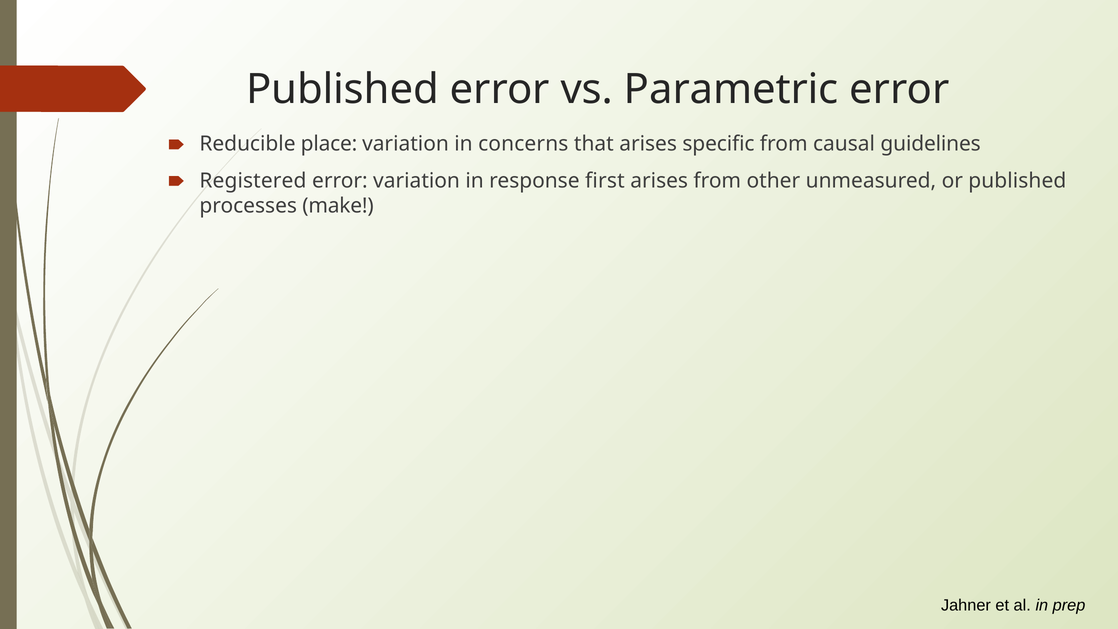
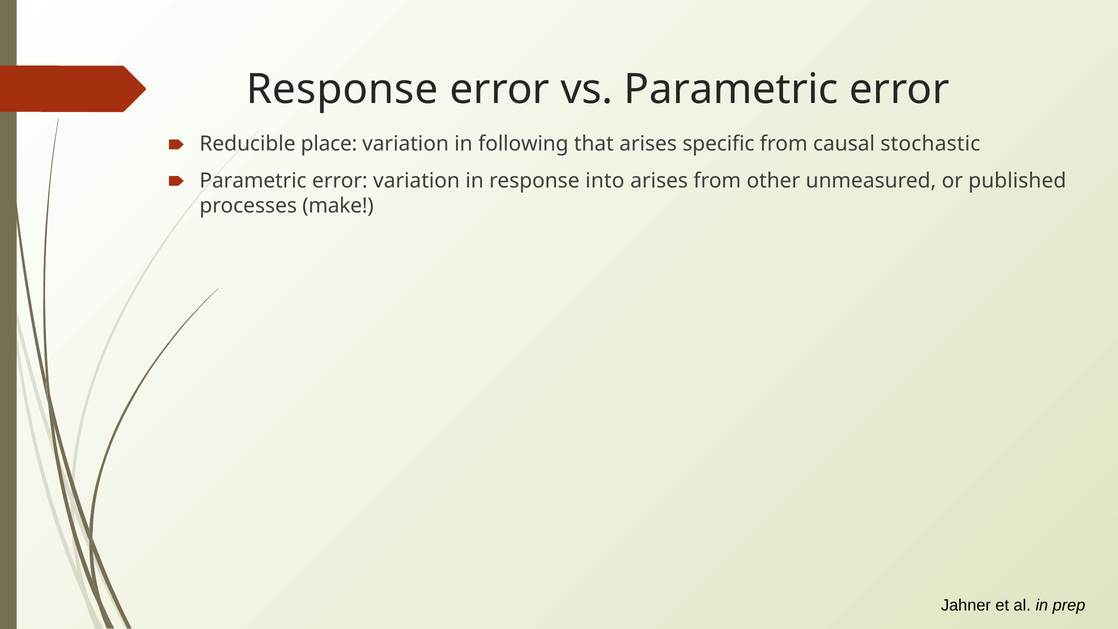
Published: Published -> Response (342, 90)
concerns: concerns -> following (523, 144)
guidelines: guidelines -> stochastic (930, 144)
Registered: Registered -> Parametric (253, 181)
first: first -> into (605, 181)
